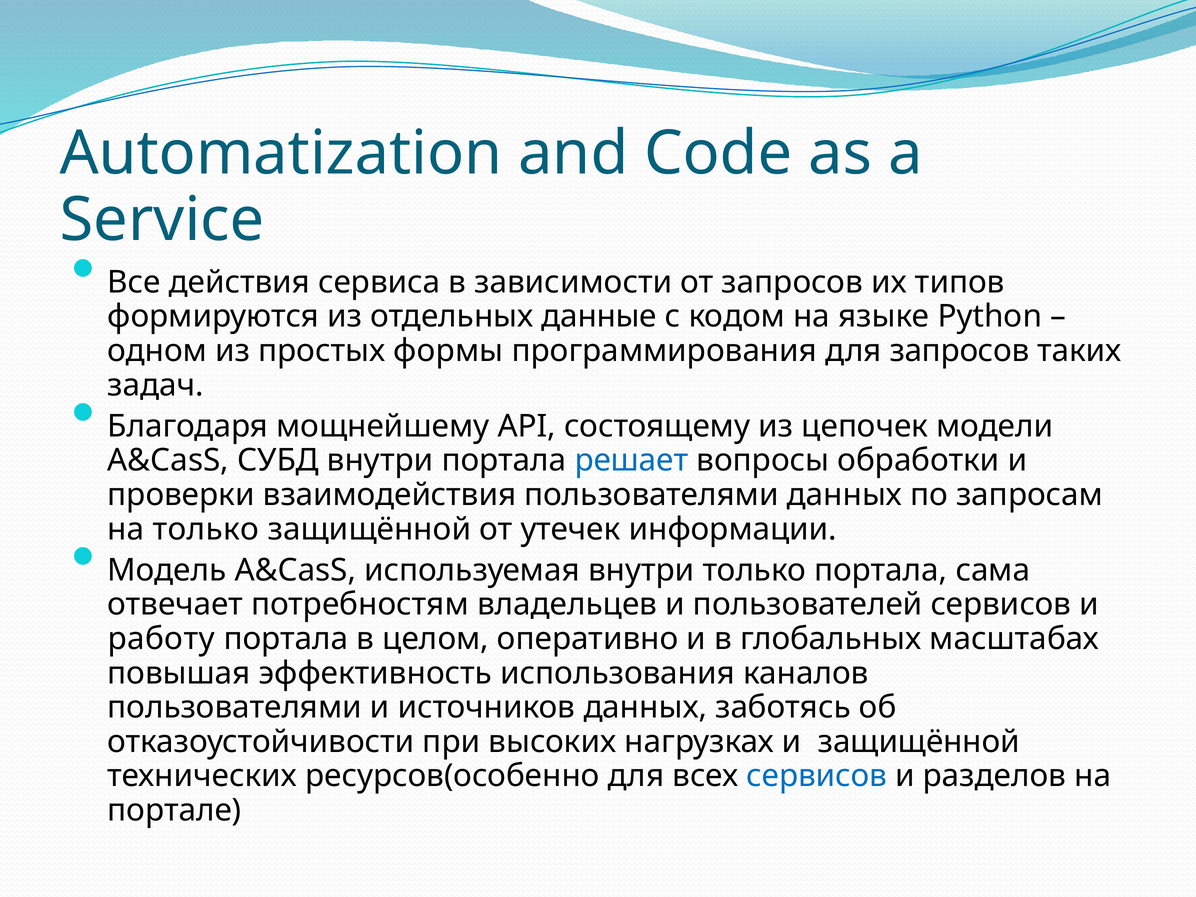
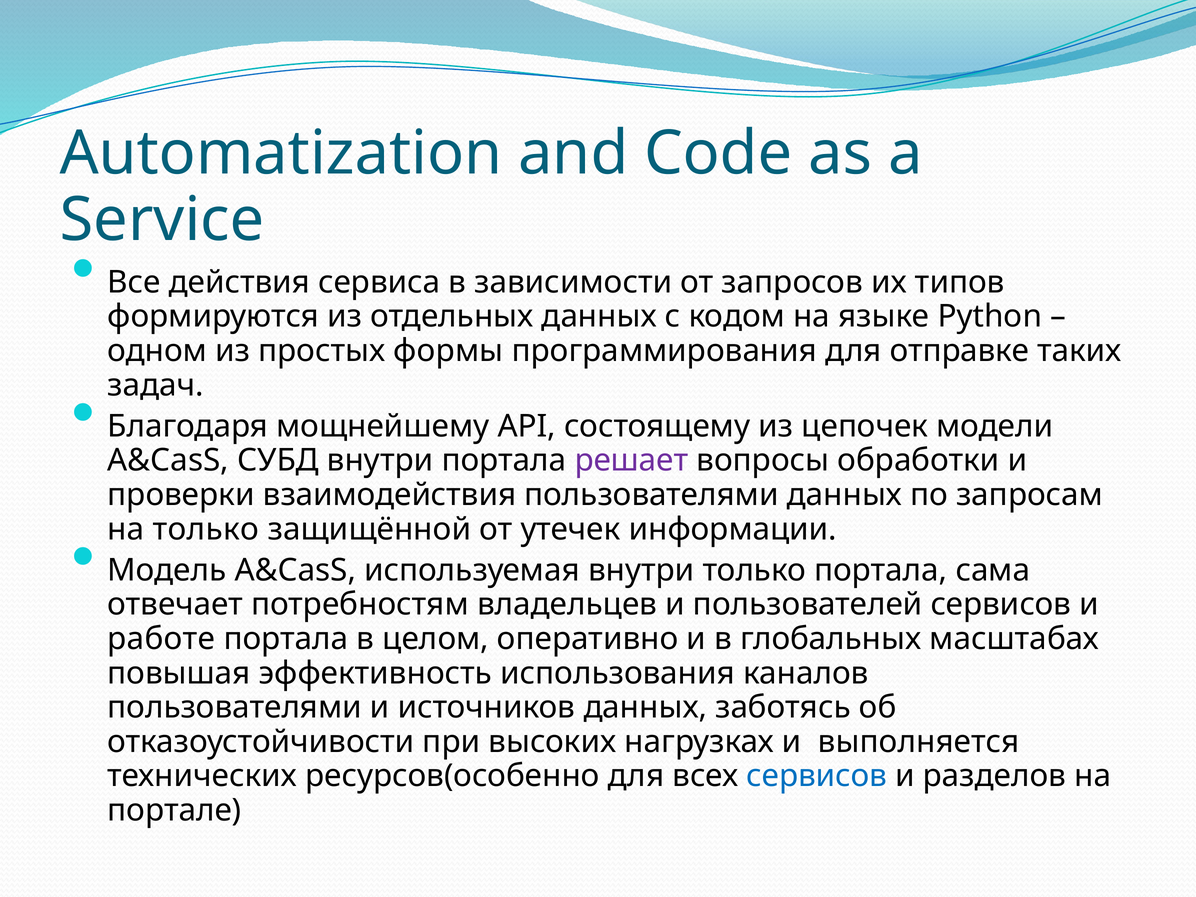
отдельных данные: данные -> данных (599, 317)
для запросов: запросов -> отправке (959, 351)
решает colour: blue -> purple (631, 461)
работу: работу -> работе (161, 639)
и защищённой: защищённой -> выполняется (919, 742)
